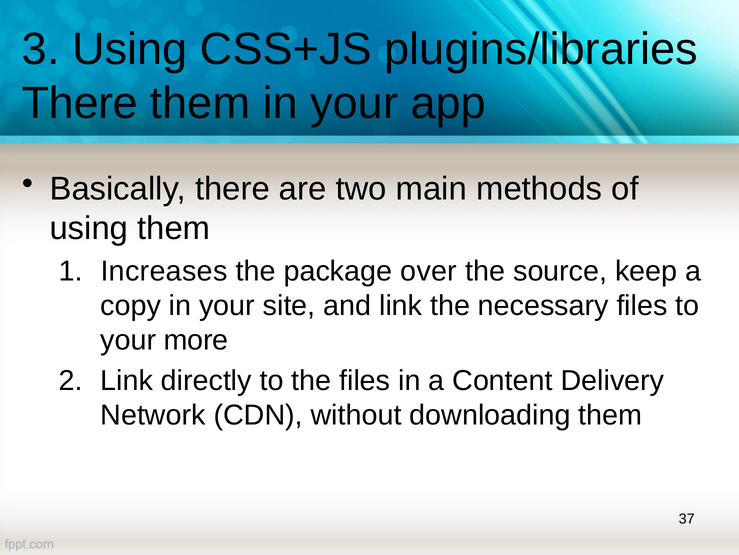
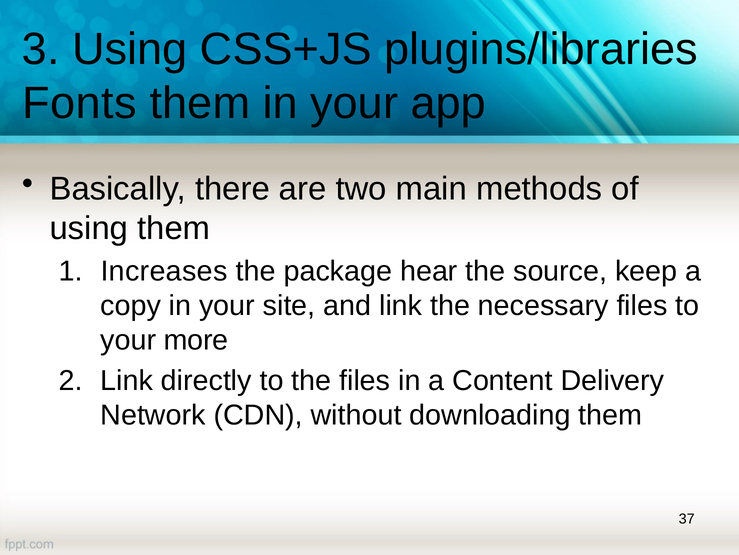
There: There -> Fonts (79, 103)
over: over -> hear (429, 271)
